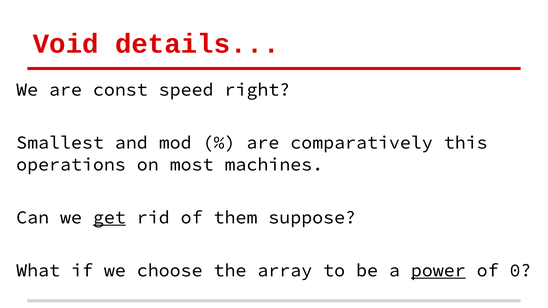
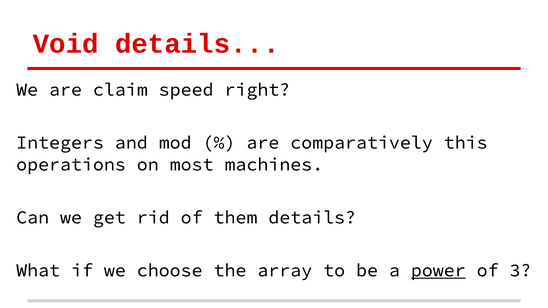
const: const -> claim (120, 90)
Smallest: Smallest -> Integers (60, 143)
get underline: present -> none (109, 218)
them suppose: suppose -> details (312, 218)
0: 0 -> 3 (521, 271)
